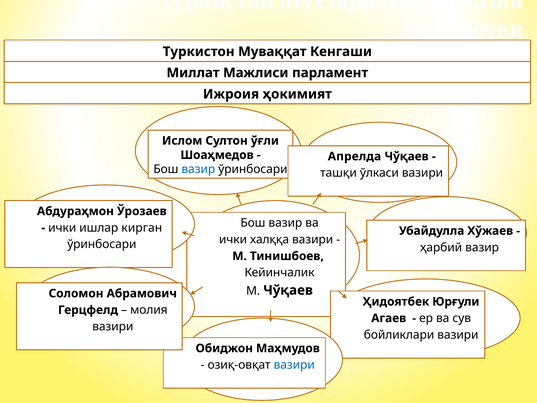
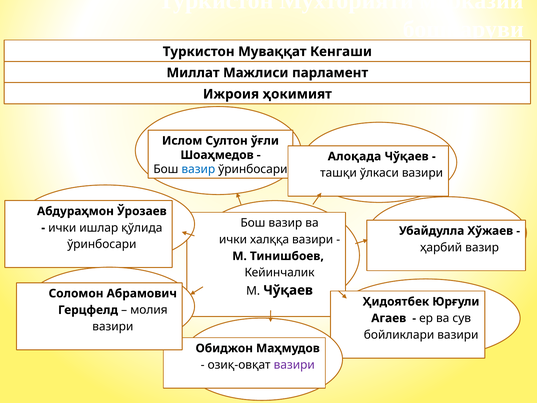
Апрелда: Апрелда -> Алоқада (354, 156)
кирган: кирган -> қўлида (142, 228)
вазири colour: blue -> purple (294, 365)
